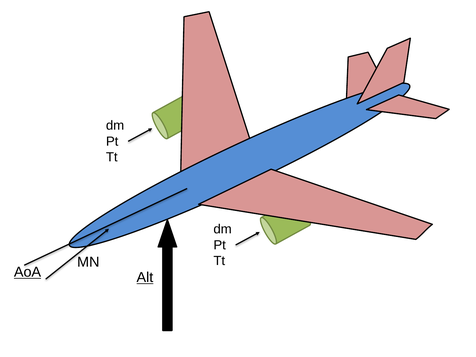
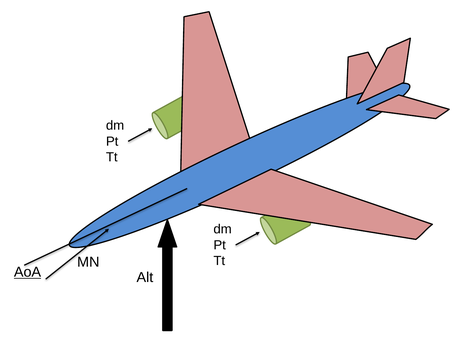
Alt underline: present -> none (145, 277)
